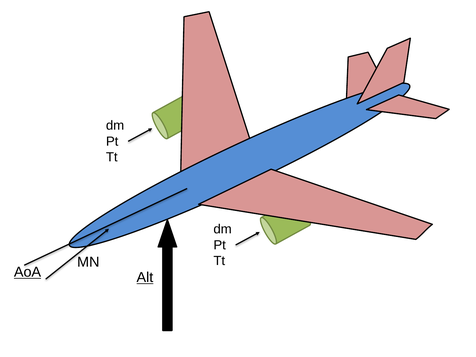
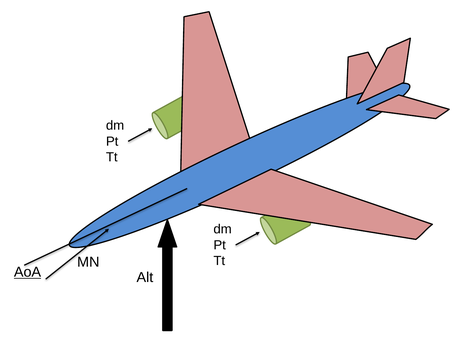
Alt underline: present -> none (145, 277)
